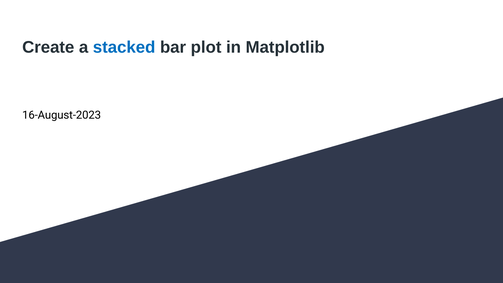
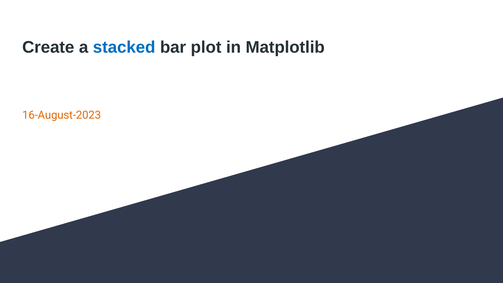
16-August-2023 colour: black -> orange (62, 115)
